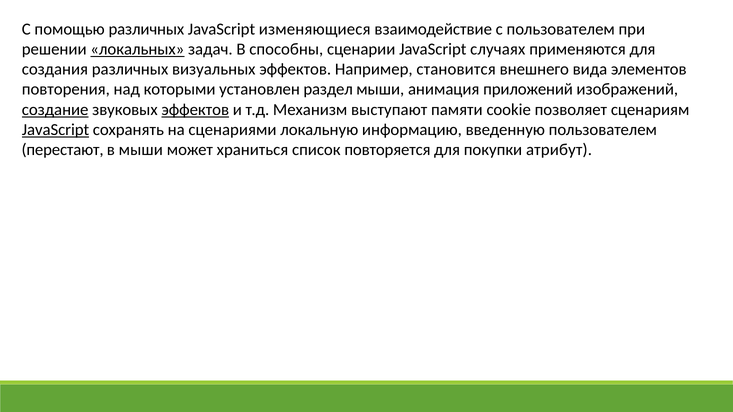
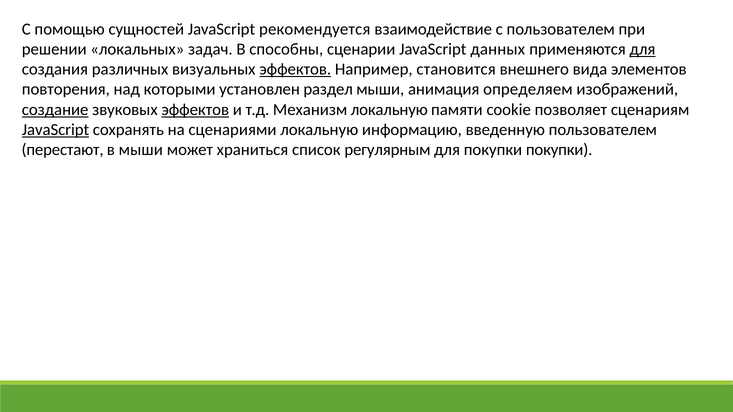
помощью различных: различных -> сущностей (146, 29)
изменяющиеся: изменяющиеся -> рекомендуется (315, 29)
локальных underline: present -> none (137, 49)
случаях: случаях -> данных (498, 49)
для underline: none -> present (643, 49)
эффектов underline: none -> present (295, 69)
приложений: приложений -> определяем (528, 90)
Механизм выступают: выступают -> локальную (389, 110)
повторяется: повторяется -> регулярным (387, 150)
покупки атрибут: атрибут -> покупки (559, 150)
